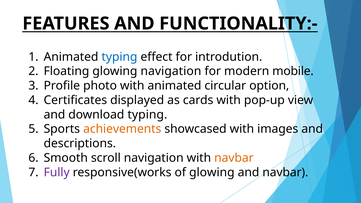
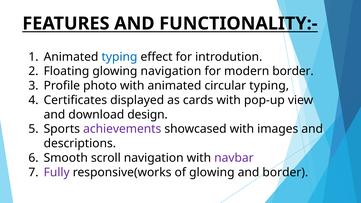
modern mobile: mobile -> border (293, 71)
circular option: option -> typing (269, 86)
download typing: typing -> design (148, 115)
achievements colour: orange -> purple (122, 129)
navbar colour: orange -> purple (234, 158)
and navbar: navbar -> border (285, 172)
